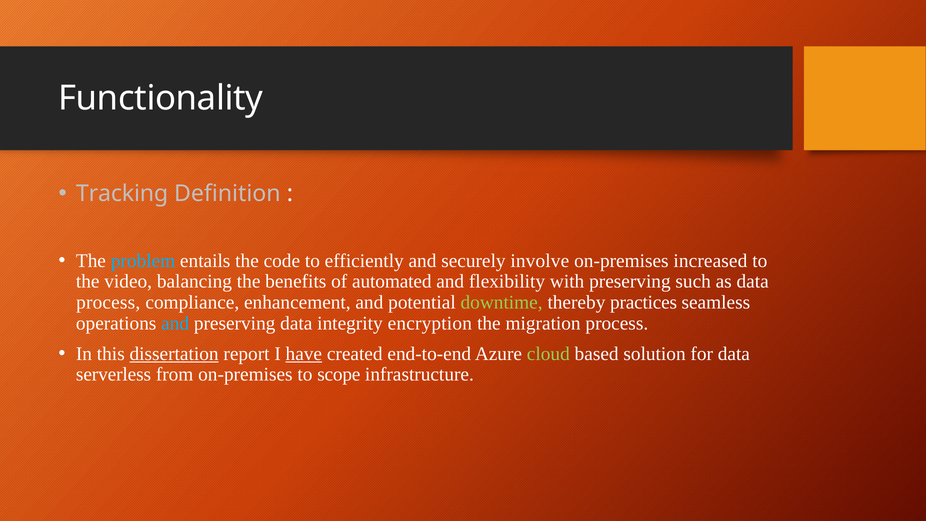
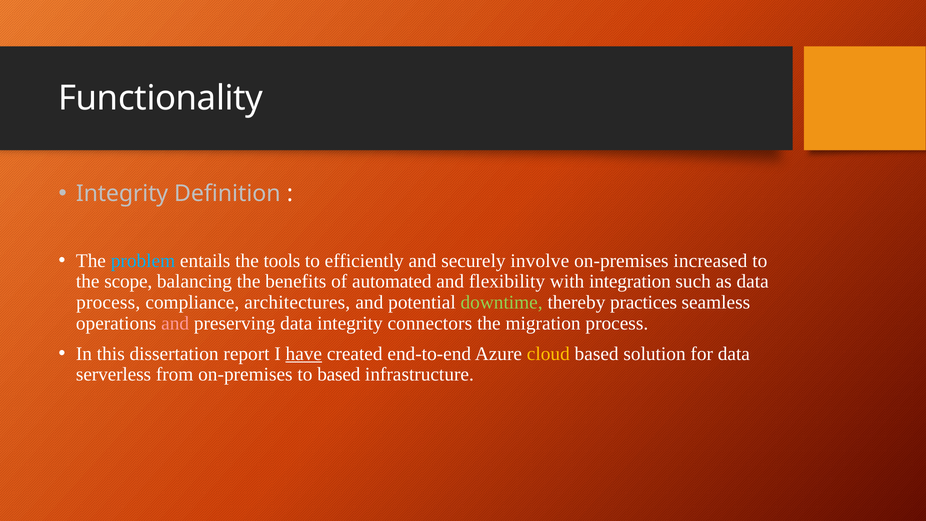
Tracking: Tracking -> Integrity (122, 193)
code: code -> tools (282, 261)
video: video -> scope (128, 281)
with preserving: preserving -> integration (630, 281)
enhancement: enhancement -> architectures (297, 302)
and colour: light blue -> pink (175, 323)
encryption: encryption -> connectors (430, 323)
dissertation underline: present -> none (174, 354)
cloud colour: light green -> yellow (548, 354)
to scope: scope -> based (339, 375)
